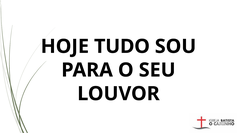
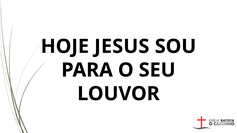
TUDO: TUDO -> JESUS (122, 47)
